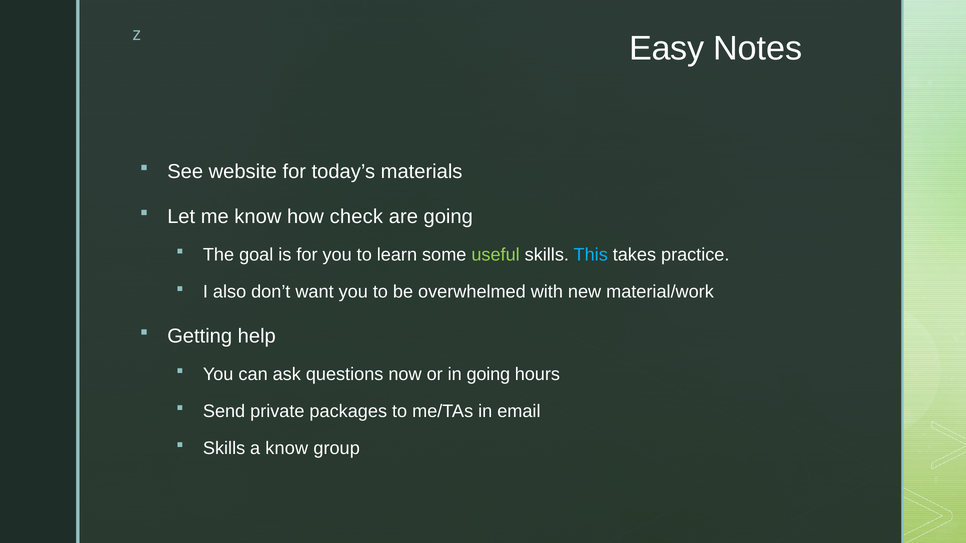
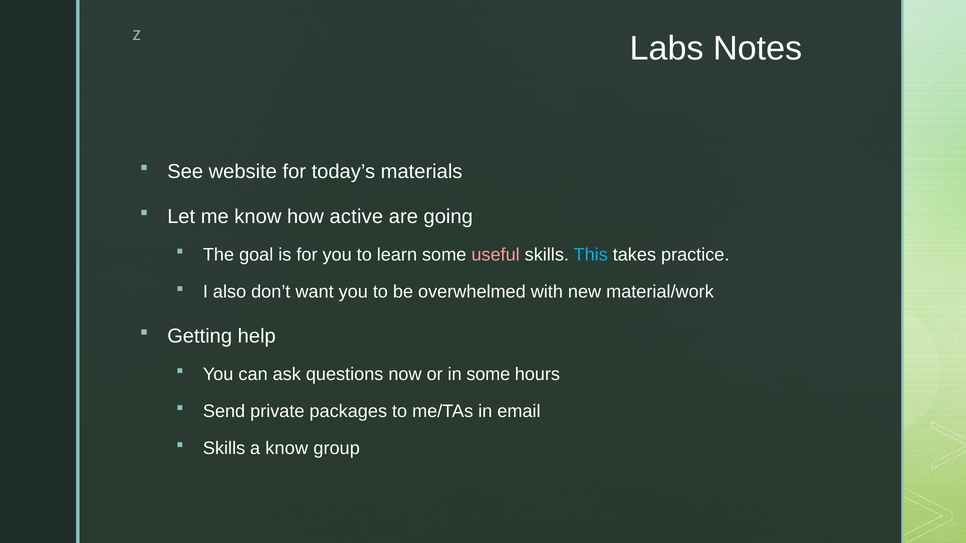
Easy: Easy -> Labs (667, 49)
check: check -> active (356, 217)
useful colour: light green -> pink (496, 255)
in going: going -> some (488, 374)
